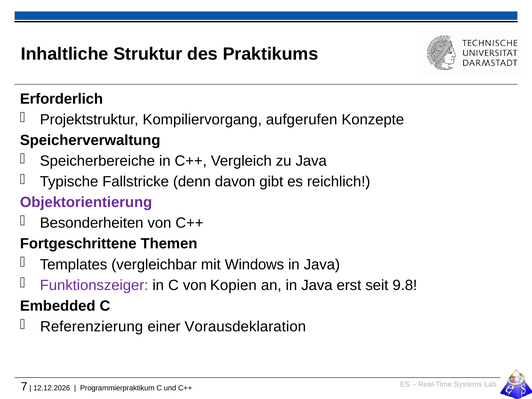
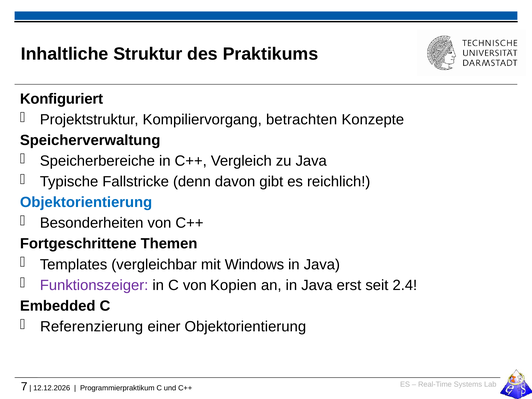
Erforderlich: Erforderlich -> Konfiguriert (61, 99)
aufgerufen: aufgerufen -> betrachten (302, 120)
Objektorientierung colour: purple -> blue (86, 202)
9.8: 9.8 -> 2.4 (405, 285)
einer Vorausdeklaration: Vorausdeklaration -> Objektorientierung (245, 327)
